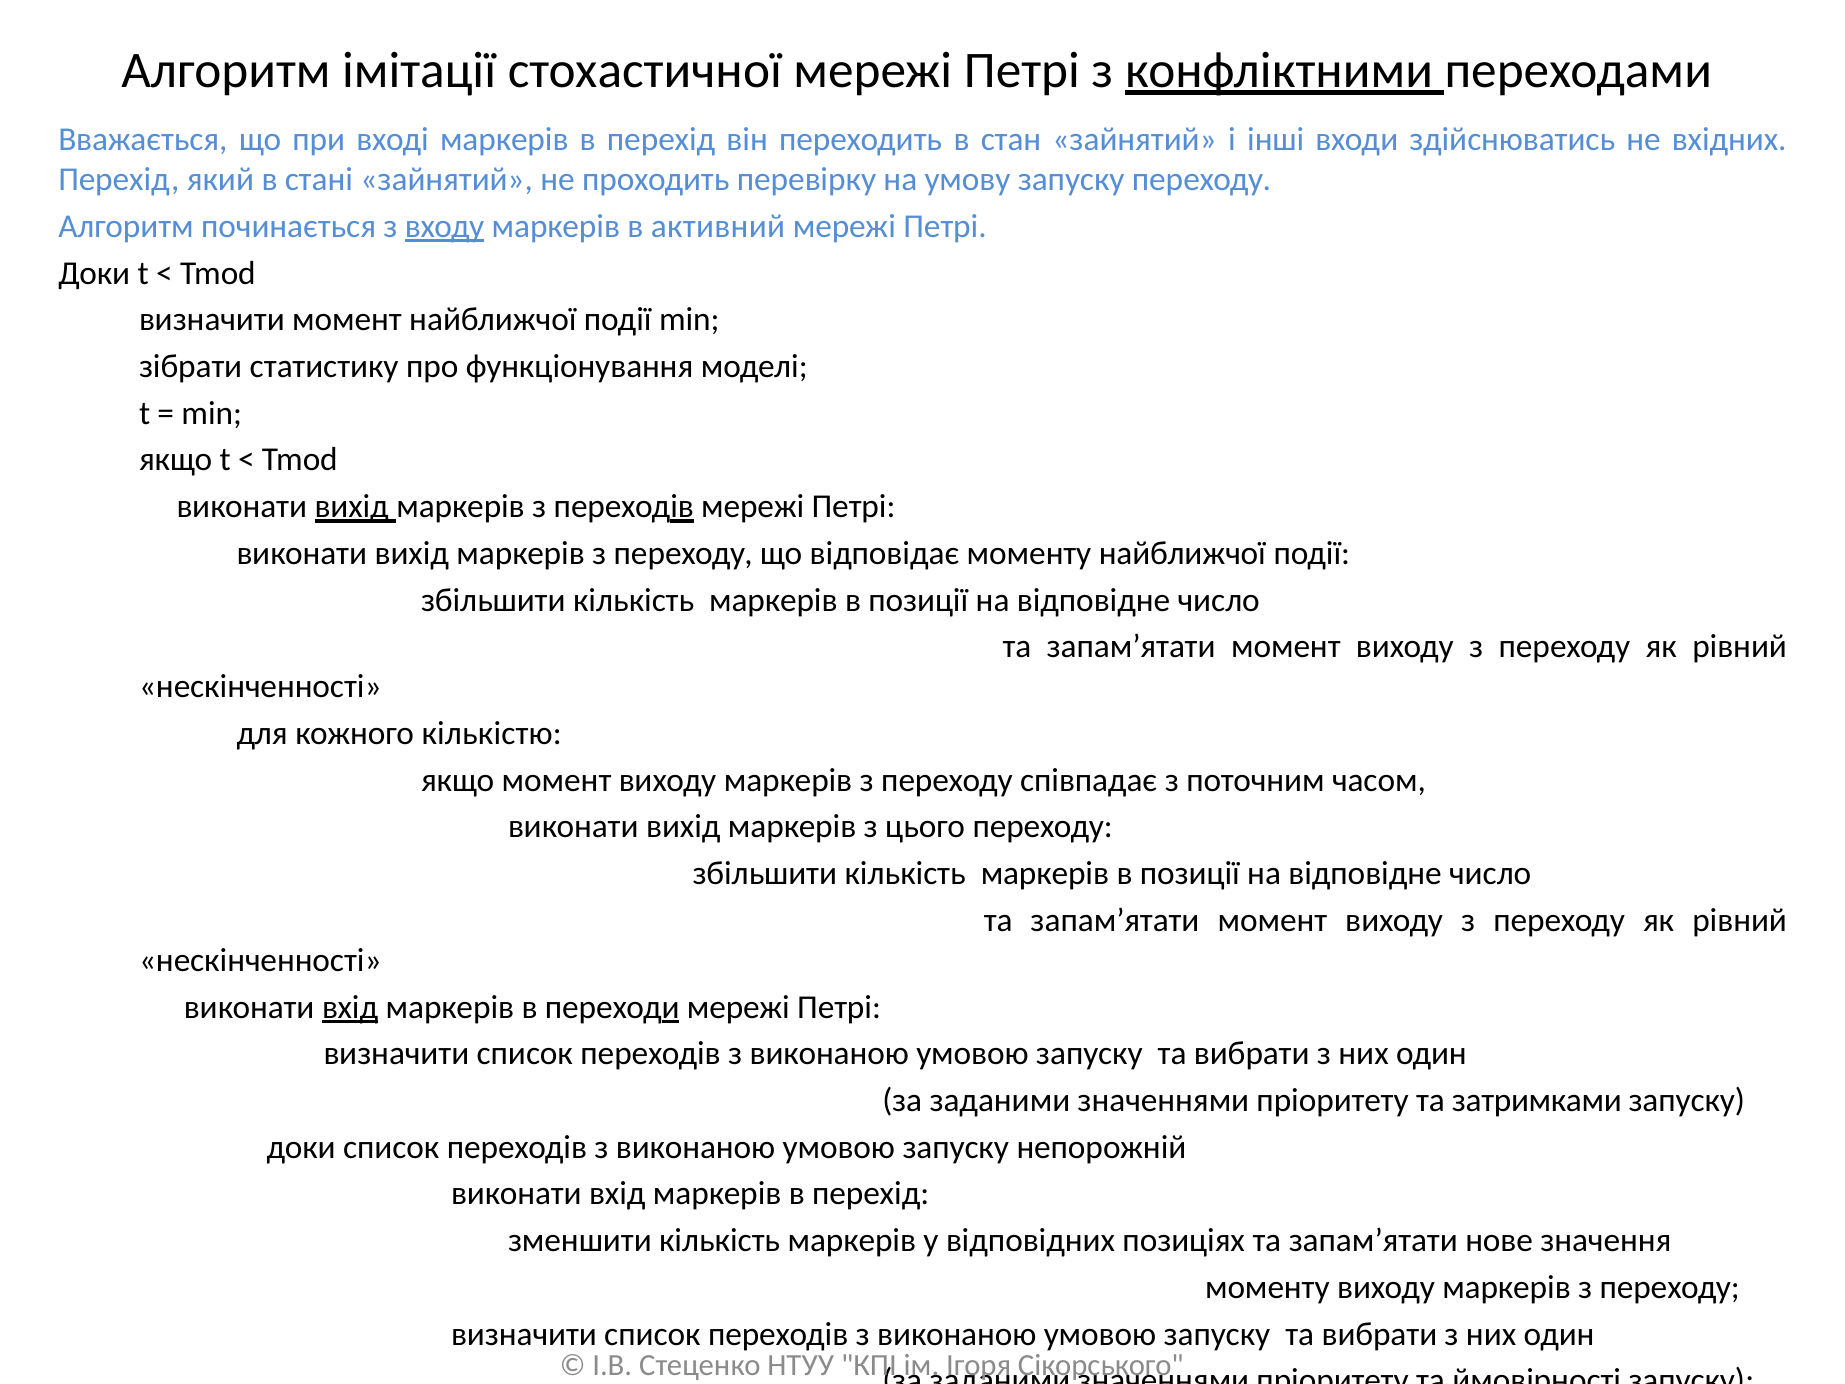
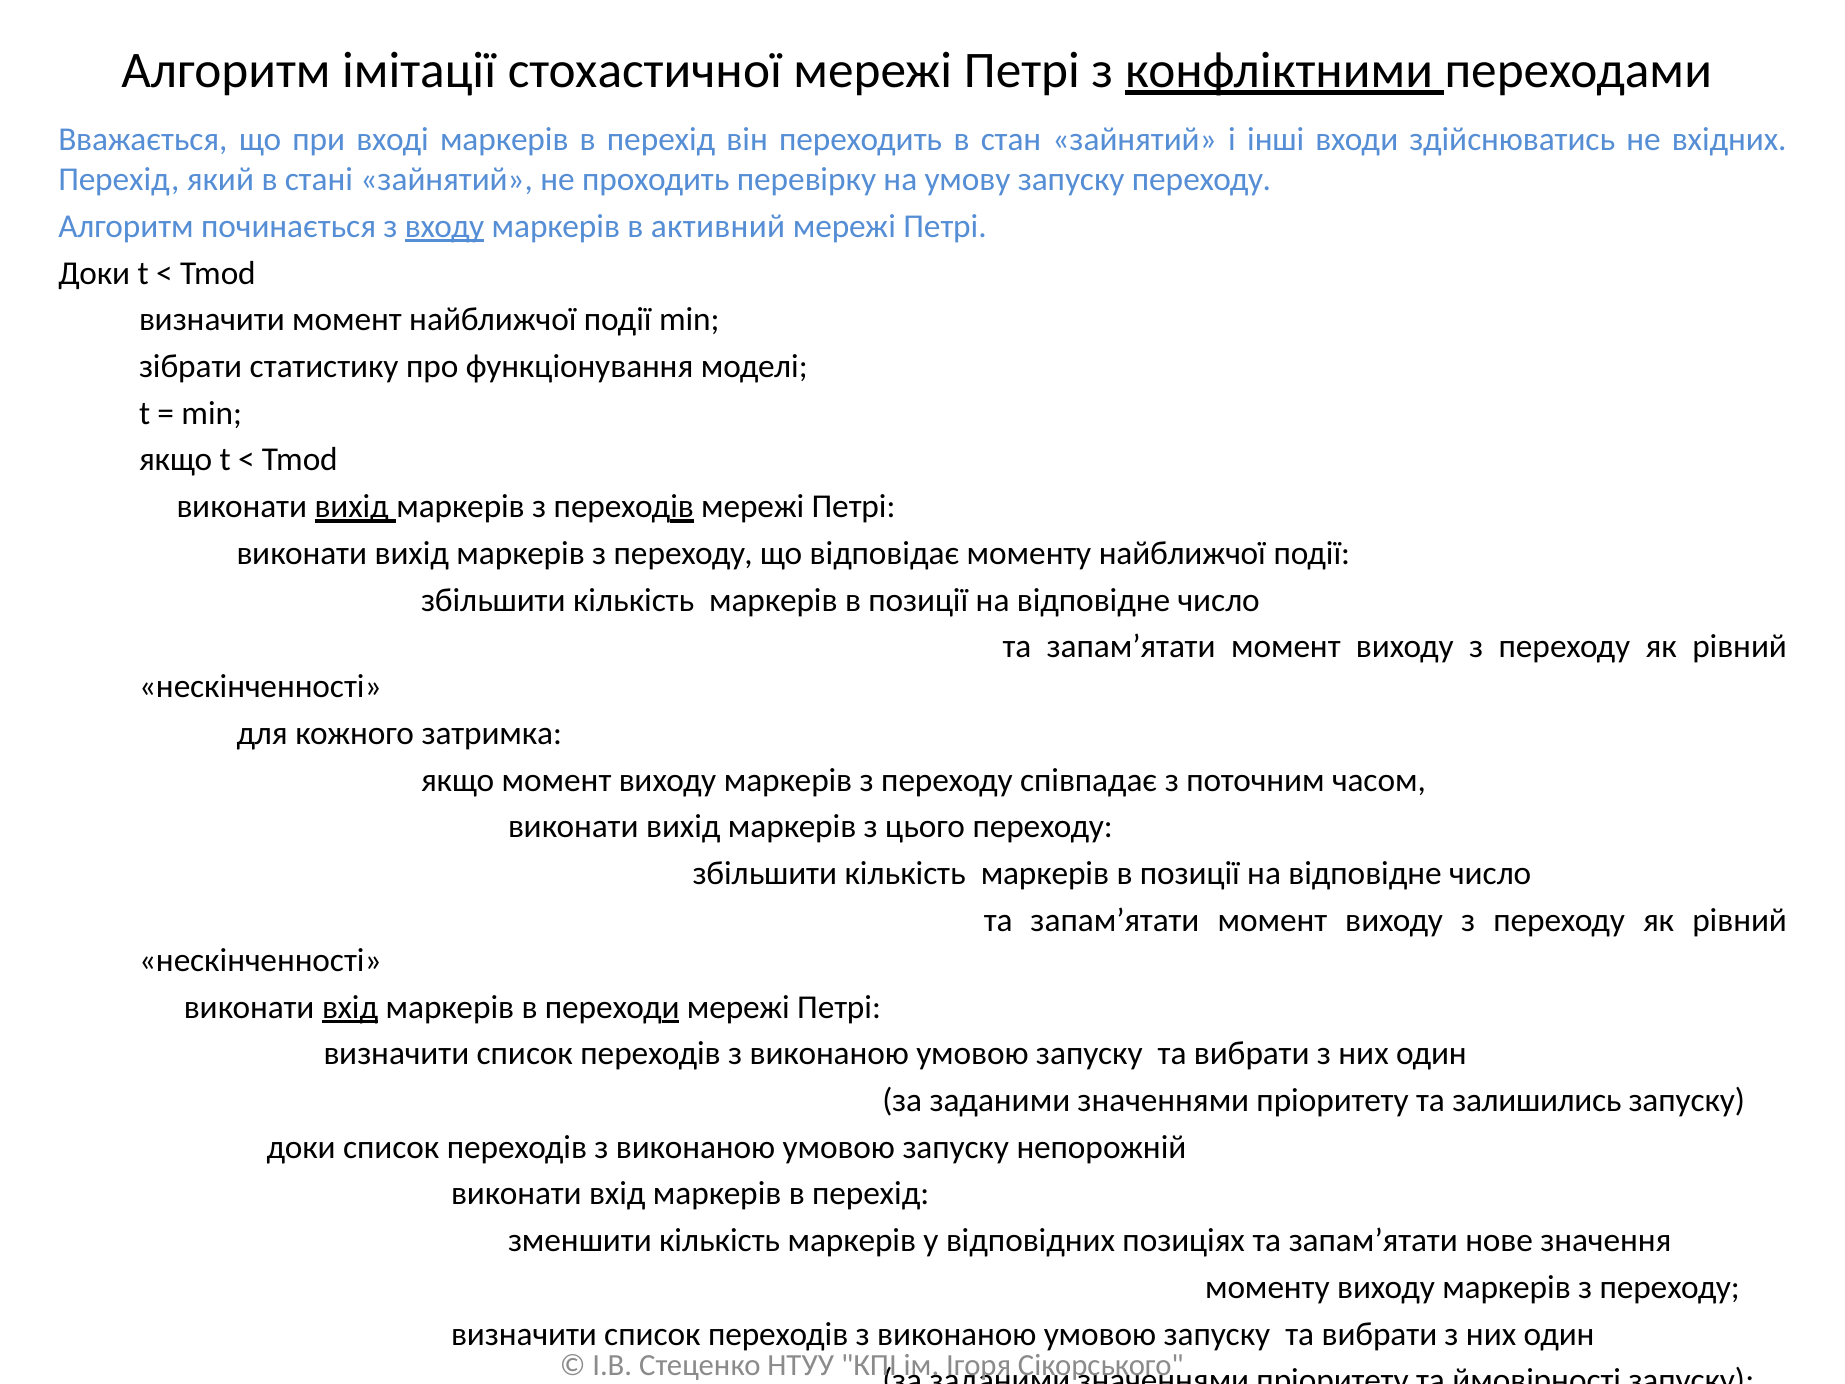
кількістю: кількістю -> затримка (492, 733)
затримками: затримками -> залишились (1537, 1100)
